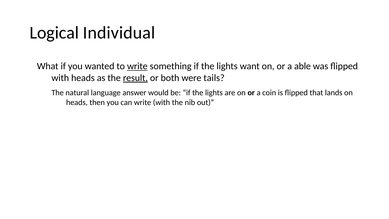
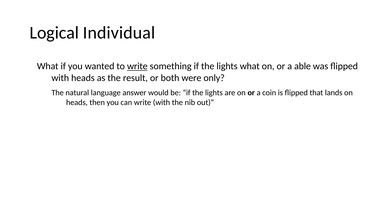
lights want: want -> what (250, 66)
result underline: present -> none (135, 78)
tails: tails -> only (214, 78)
